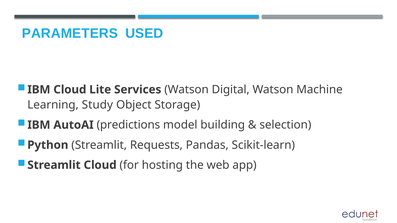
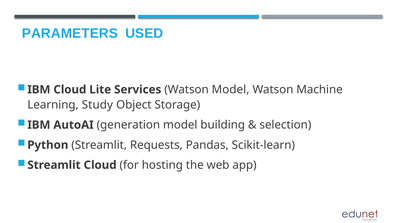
Watson Digital: Digital -> Model (231, 90)
predictions: predictions -> generation (128, 125)
